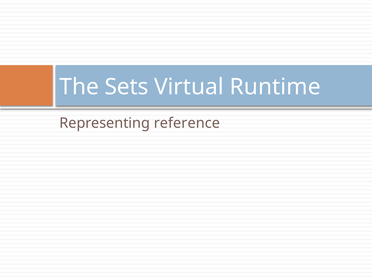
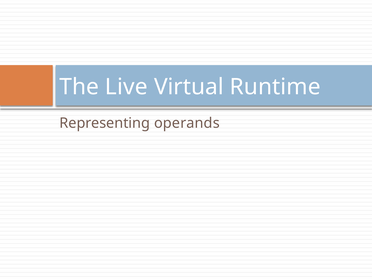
Sets: Sets -> Live (126, 87)
reference: reference -> operands (187, 123)
